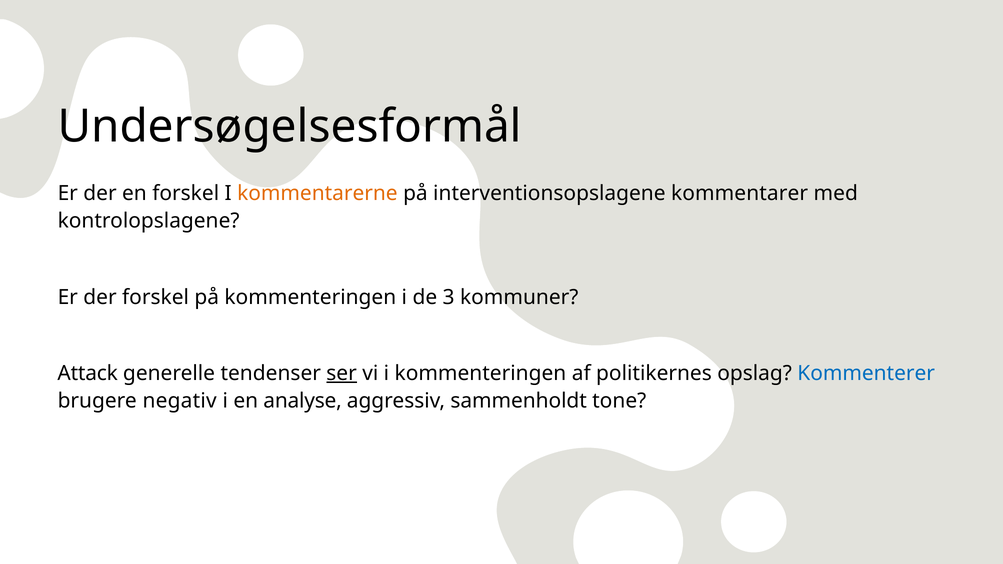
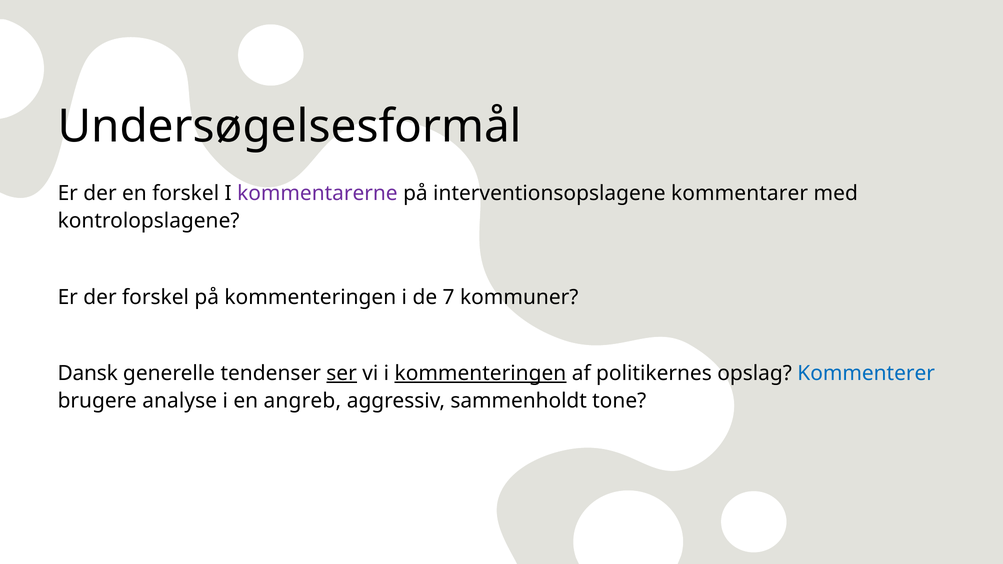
kommentarerne colour: orange -> purple (317, 194)
3: 3 -> 7 (449, 297)
Attack: Attack -> Dansk (88, 373)
kommenteringen underline: none -> present (480, 373)
negativ: negativ -> analyse (180, 401)
analyse: analyse -> angreb (302, 401)
